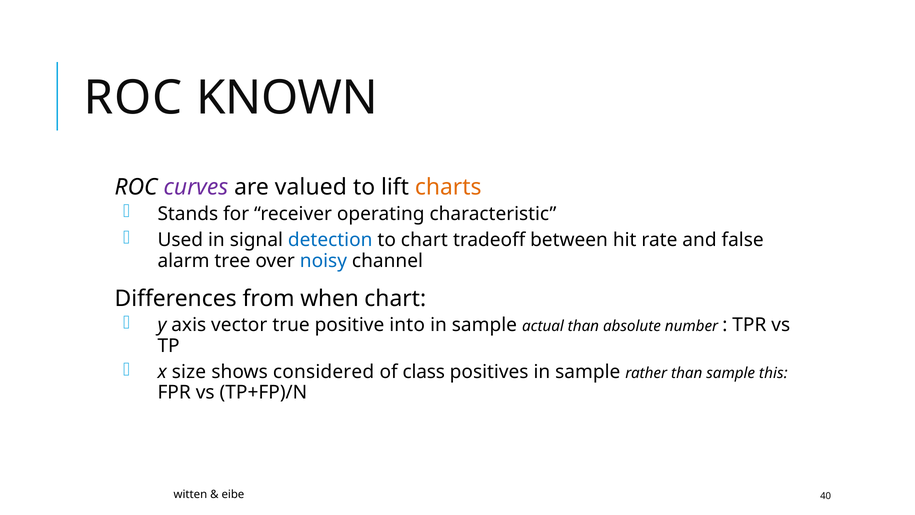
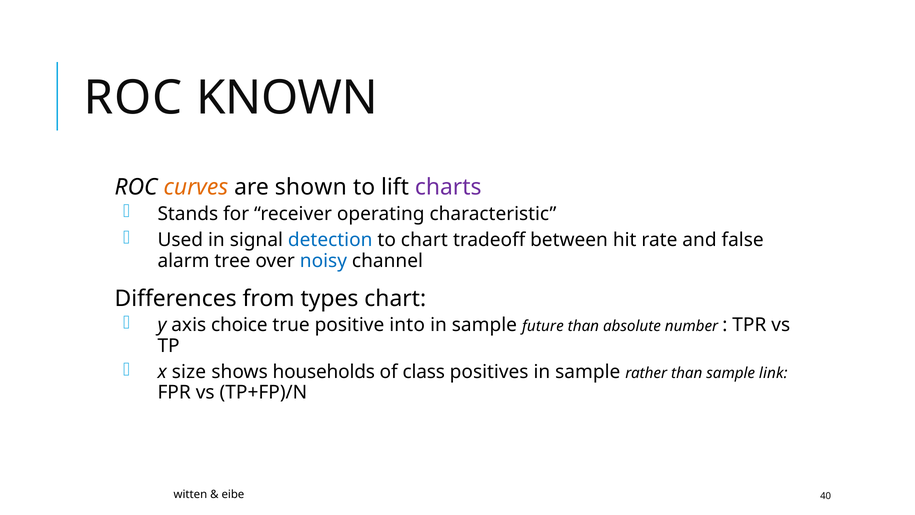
curves colour: purple -> orange (196, 187)
valued: valued -> shown (311, 187)
charts colour: orange -> purple (448, 187)
when: when -> types (329, 298)
vector: vector -> choice (239, 325)
actual: actual -> future (543, 326)
considered: considered -> households (324, 372)
this: this -> link (773, 373)
